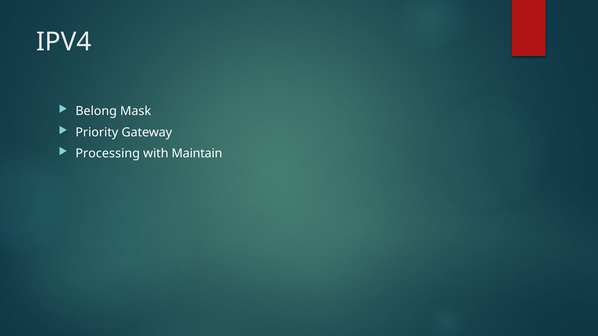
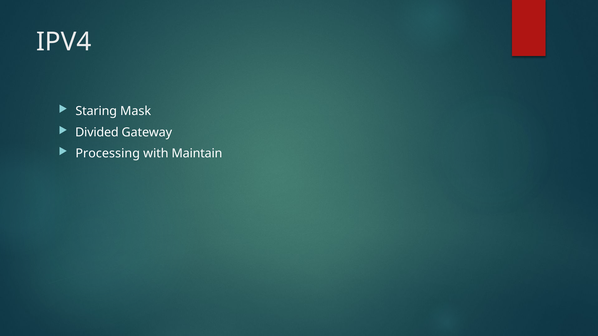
Belong: Belong -> Staring (96, 111)
Priority: Priority -> Divided (97, 132)
